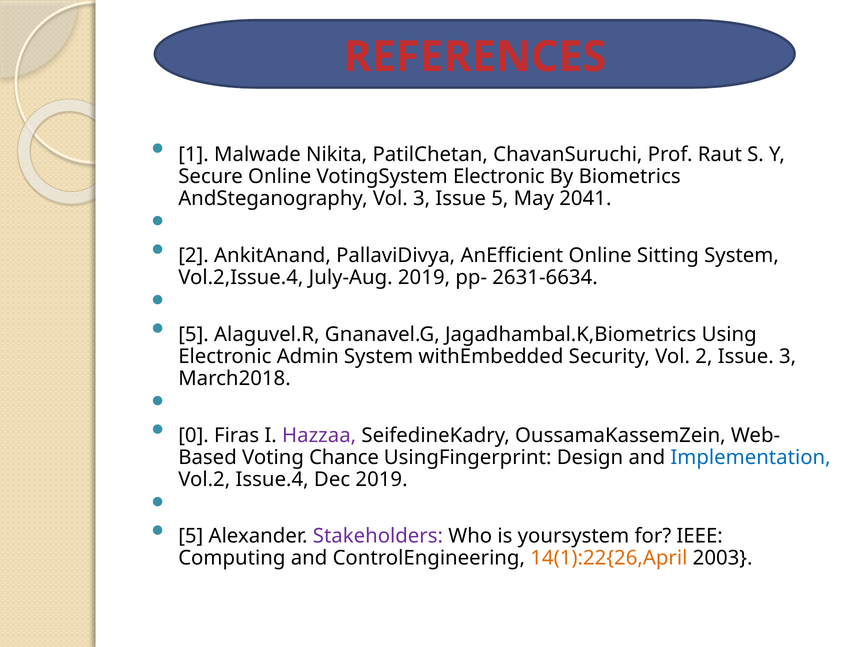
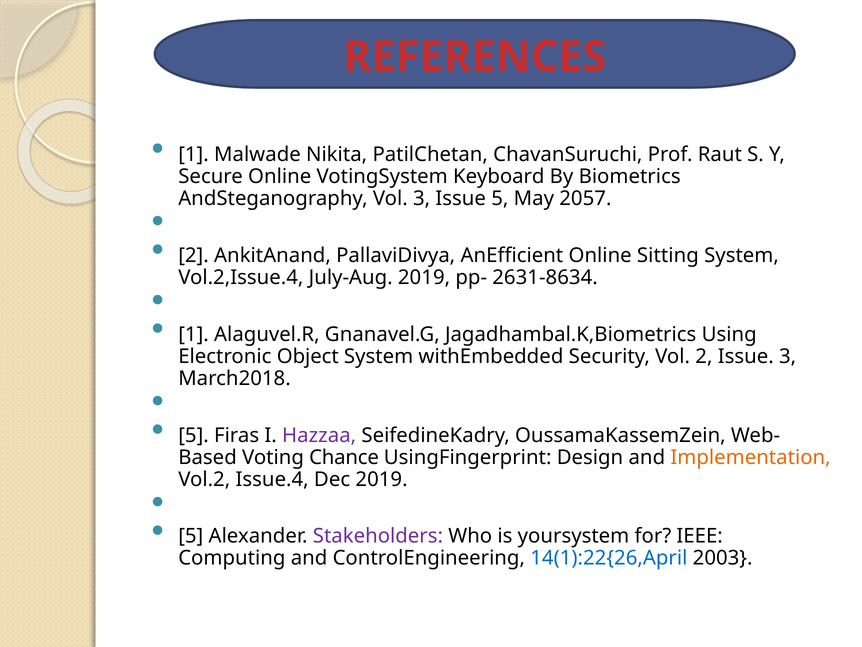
VotingSystem Electronic: Electronic -> Keyboard (499, 176)
2041: 2041 -> 2057 (585, 198)
2631-6634: 2631-6634 -> 2631-8634 (545, 277)
5: 5 -> 1 (194, 334)
Admin: Admin -> Object (308, 356)
0: 0 -> 5 (194, 435)
Implementation colour: blue -> orange (751, 457)
14(1):22{26,April colour: orange -> blue (609, 558)
